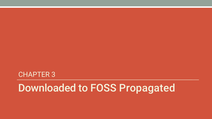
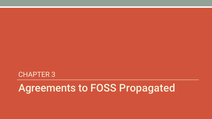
Downloaded: Downloaded -> Agreements (47, 88)
